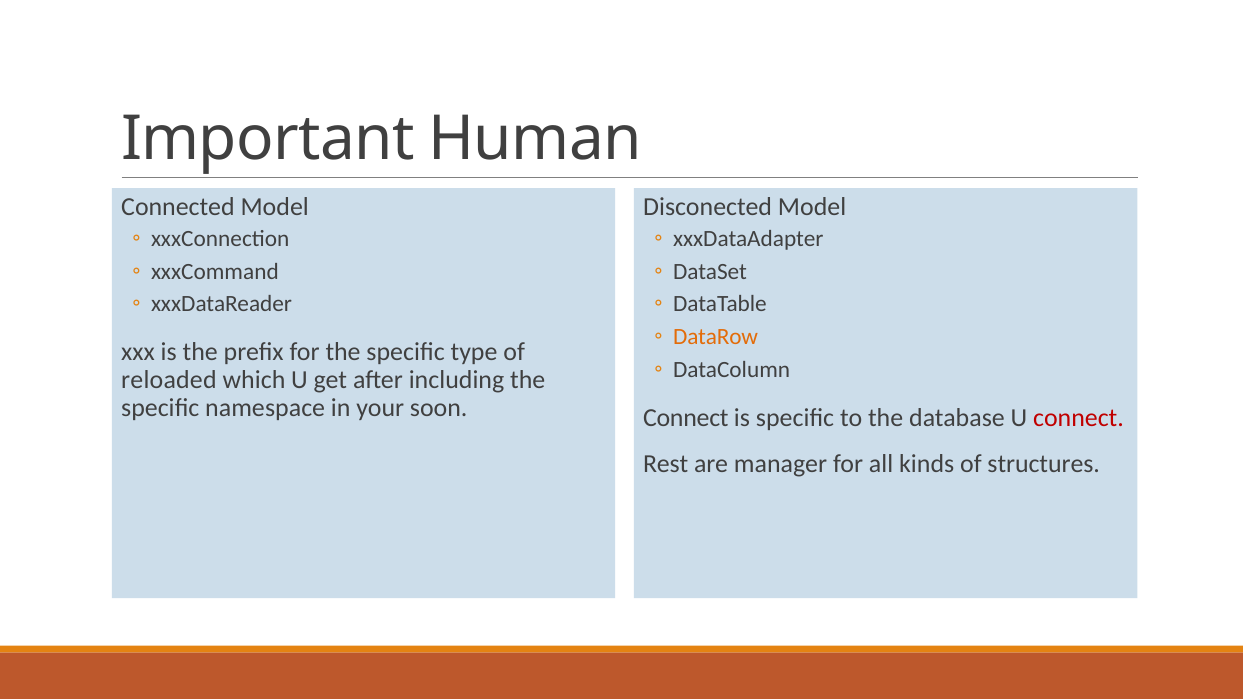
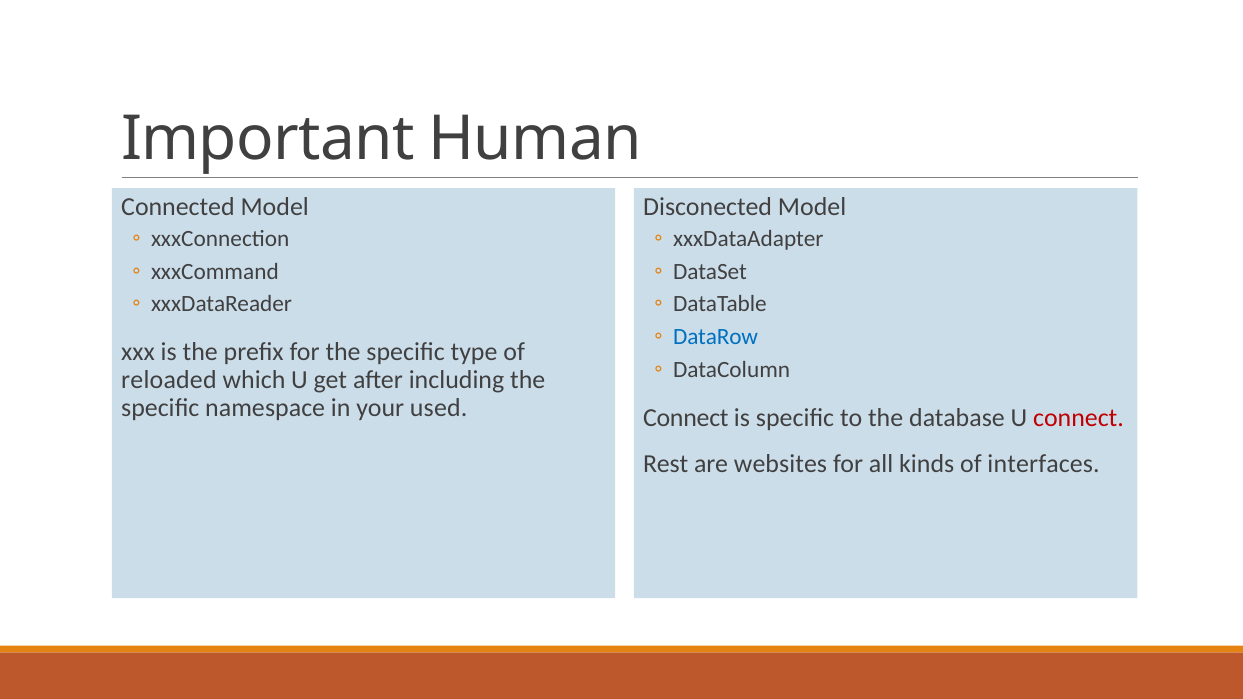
DataRow colour: orange -> blue (716, 337)
soon: soon -> used (439, 408)
manager: manager -> websites (781, 464)
structures: structures -> interfaces (1044, 464)
